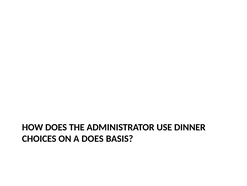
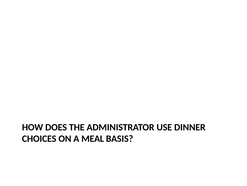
A DOES: DOES -> MEAL (93, 138)
